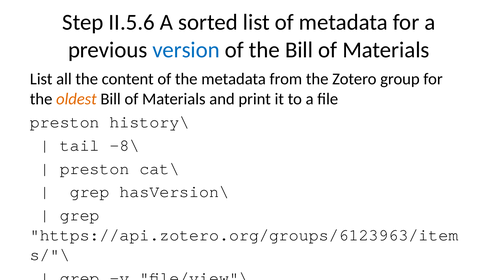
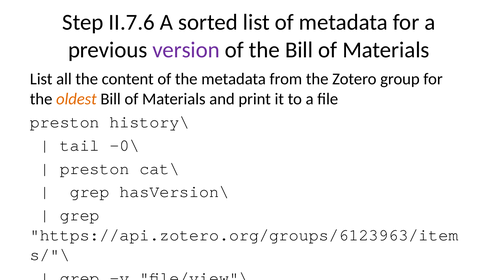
II.5.6: II.5.6 -> II.7.6 (132, 22)
version colour: blue -> purple (186, 50)
-8\: -8\ -> -0\ (125, 145)
